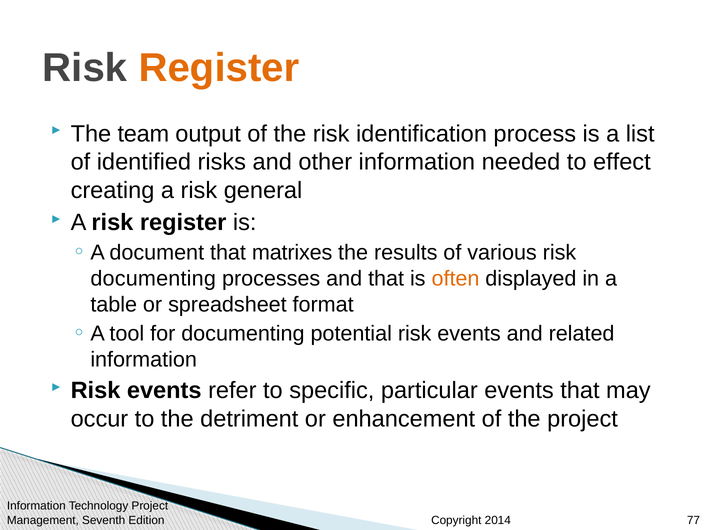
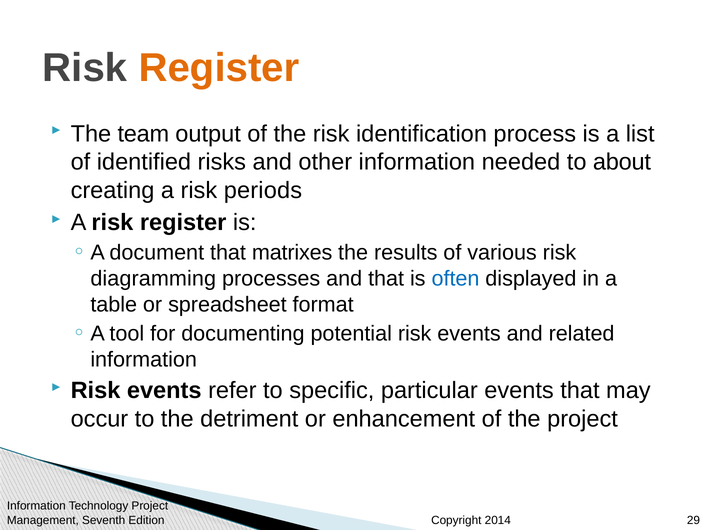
effect: effect -> about (622, 162)
general: general -> periods (263, 190)
documenting: documenting -> diagramming (153, 279)
often colour: orange -> blue (456, 279)
77: 77 -> 29 (693, 520)
